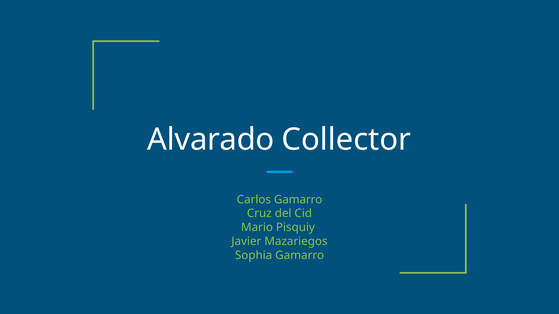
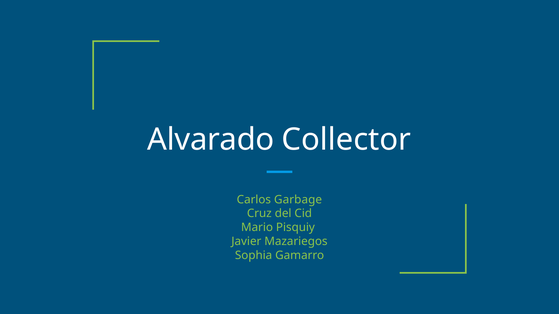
Carlos Gamarro: Gamarro -> Garbage (298, 200)
